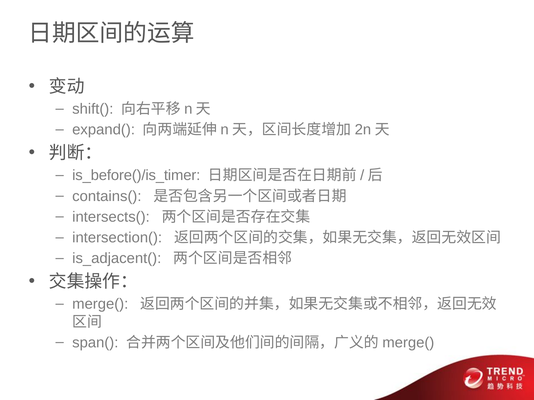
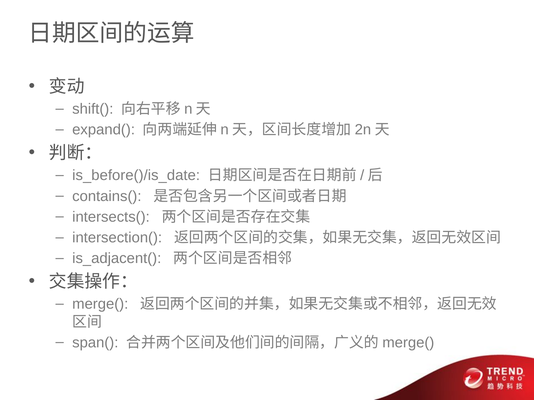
is_before()/is_timer: is_before()/is_timer -> is_before()/is_date (136, 176)
